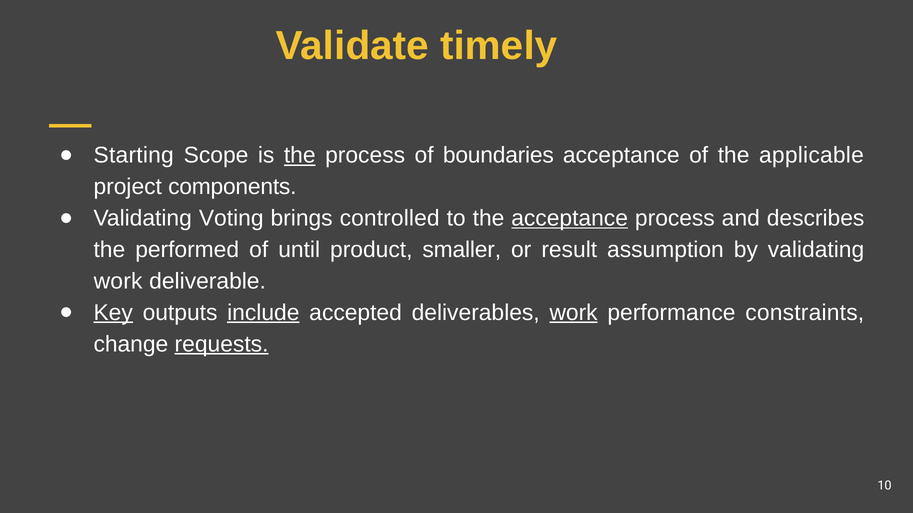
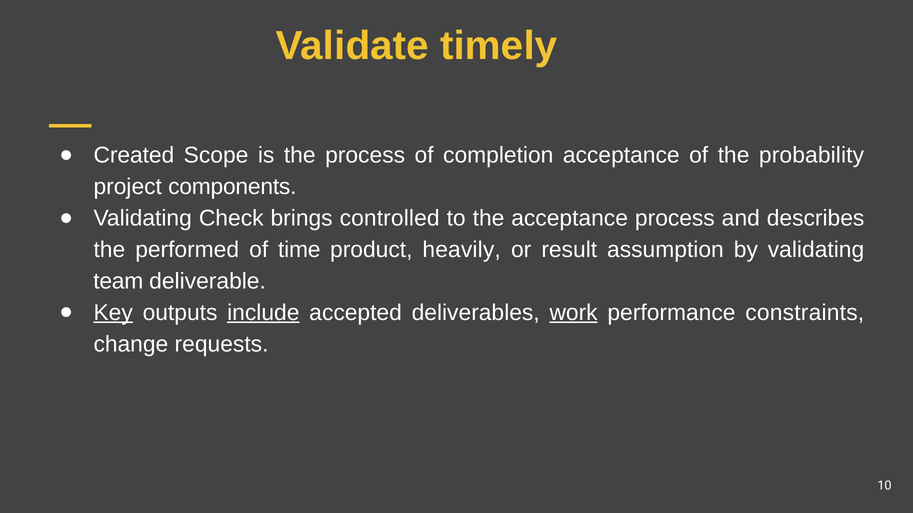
Starting: Starting -> Created (134, 155)
the underline: present -> none (300, 155)
boundaries: boundaries -> completion (498, 155)
applicable: applicable -> probability (812, 155)
Voting: Voting -> Check (231, 218)
acceptance underline: present -> none (570, 218)
until: until -> time (299, 250)
smaller: smaller -> heavily (462, 250)
work: work -> team (118, 281)
requests underline: present -> none (222, 344)
